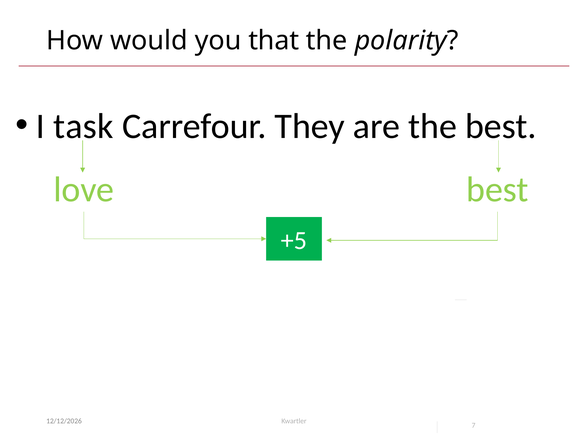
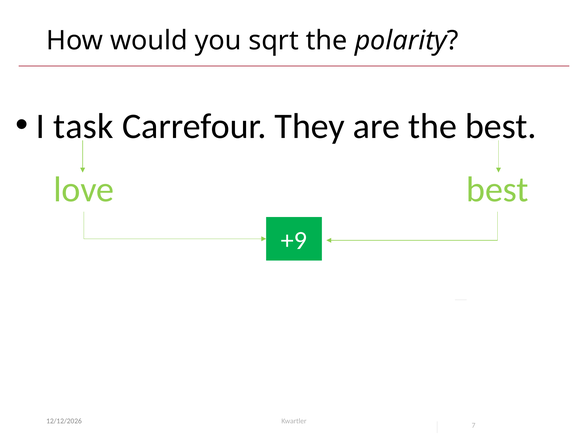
that: that -> sqrt (274, 41)
+5: +5 -> +9 (294, 241)
